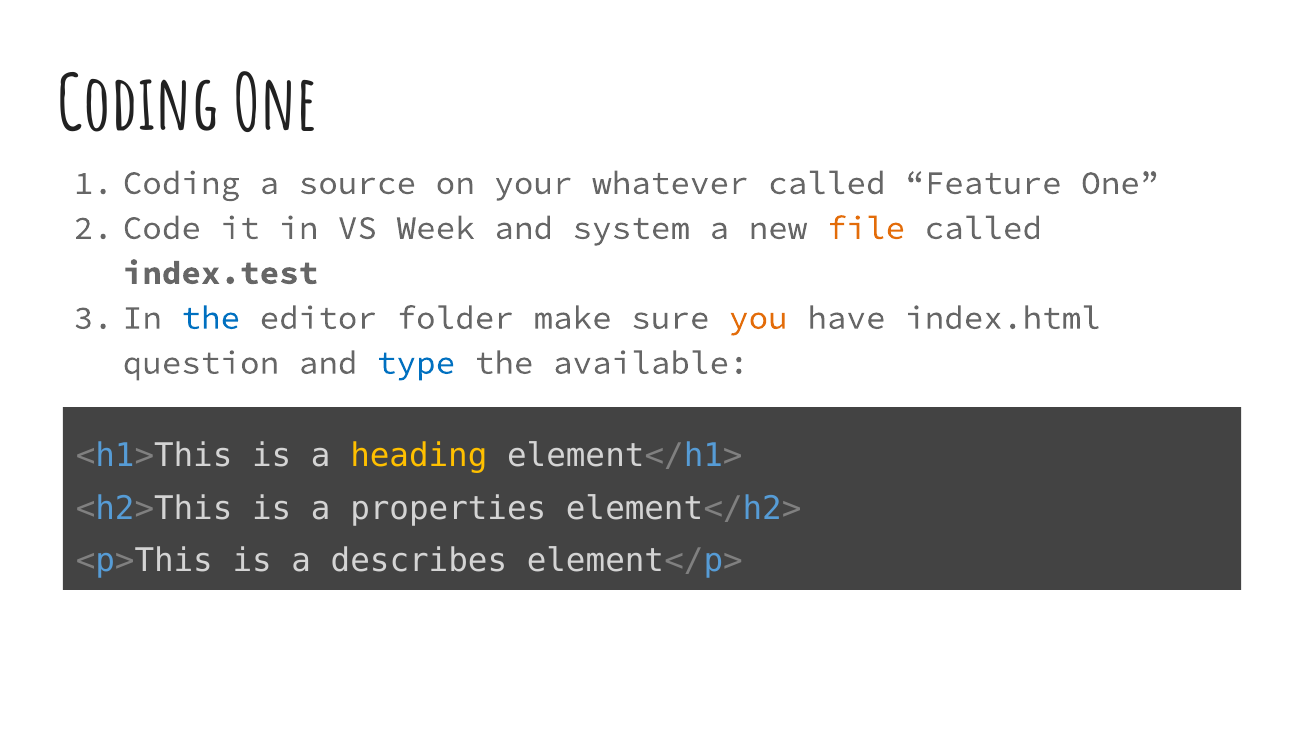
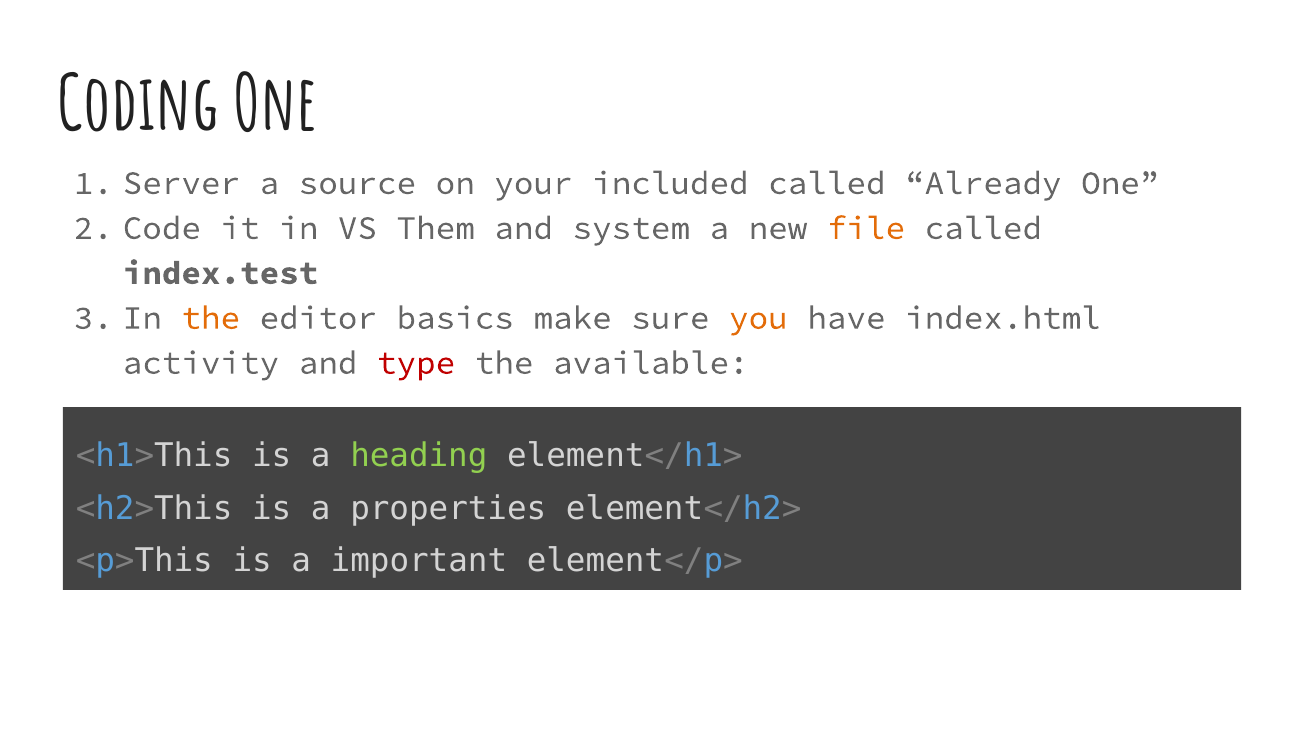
Coding: Coding -> Server (181, 183)
whatever: whatever -> included (670, 183)
Feature: Feature -> Already (983, 183)
Week: Week -> Them (436, 228)
the colour: blue -> orange (211, 318)
folder: folder -> basics (455, 318)
question: question -> activity (201, 363)
type colour: blue -> red (416, 363)
heading colour: yellow -> light green (419, 456)
describes: describes -> important (419, 561)
